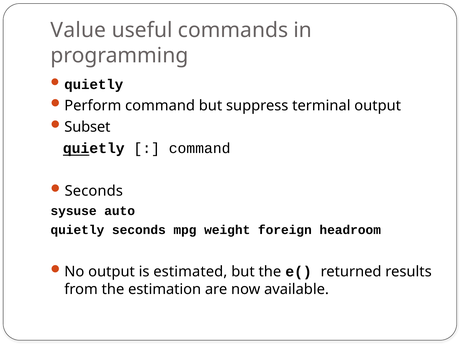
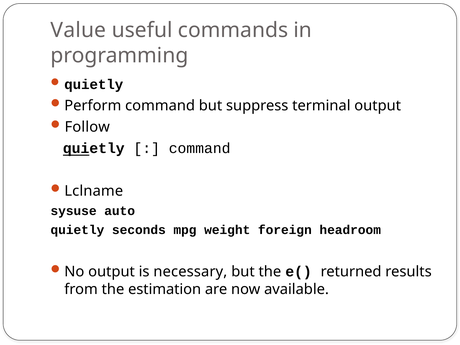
Subset: Subset -> Follow (87, 127)
Seconds: Seconds -> Lclname (94, 191)
estimated: estimated -> necessary (190, 272)
